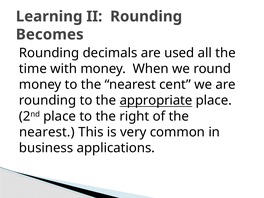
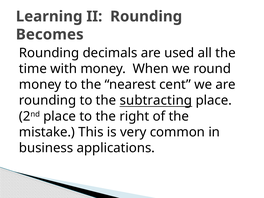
appropriate: appropriate -> subtracting (156, 100)
nearest: nearest -> mistake (47, 132)
